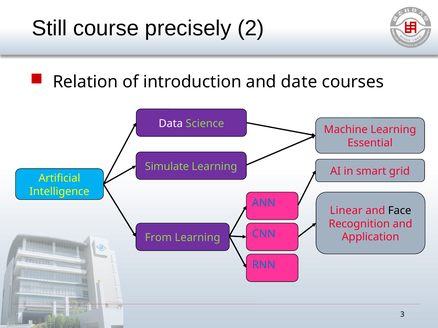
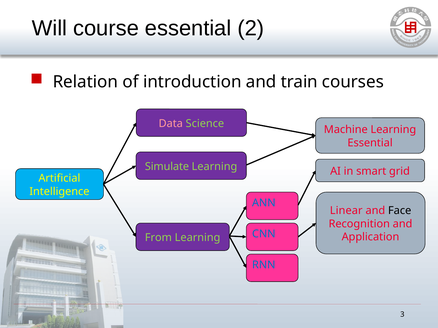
Still: Still -> Will (50, 28)
course precisely: precisely -> essential (188, 28)
date: date -> train (299, 82)
Data colour: white -> pink (171, 124)
